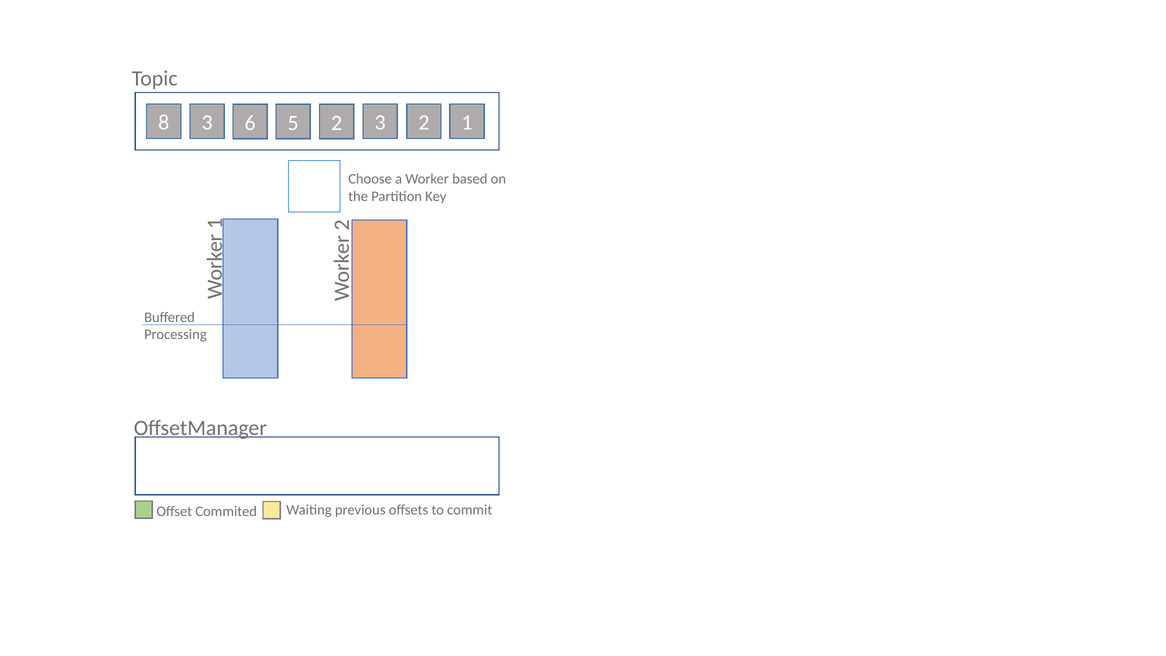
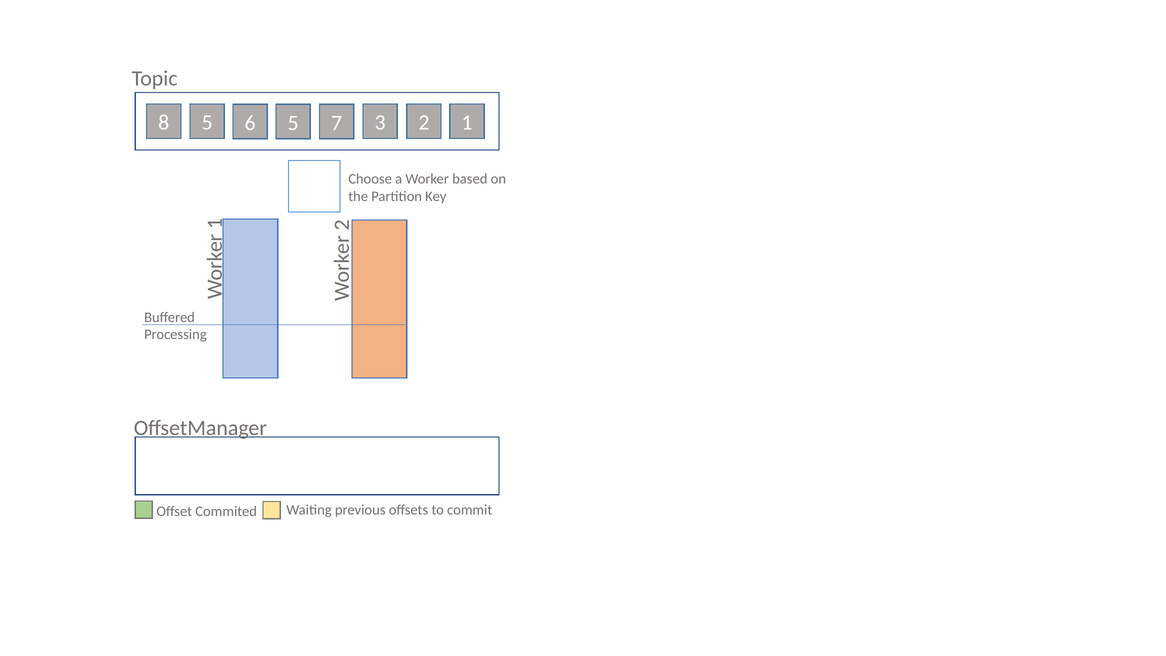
8 3: 3 -> 5 (207, 123)
5 2: 2 -> 7 (337, 123)
